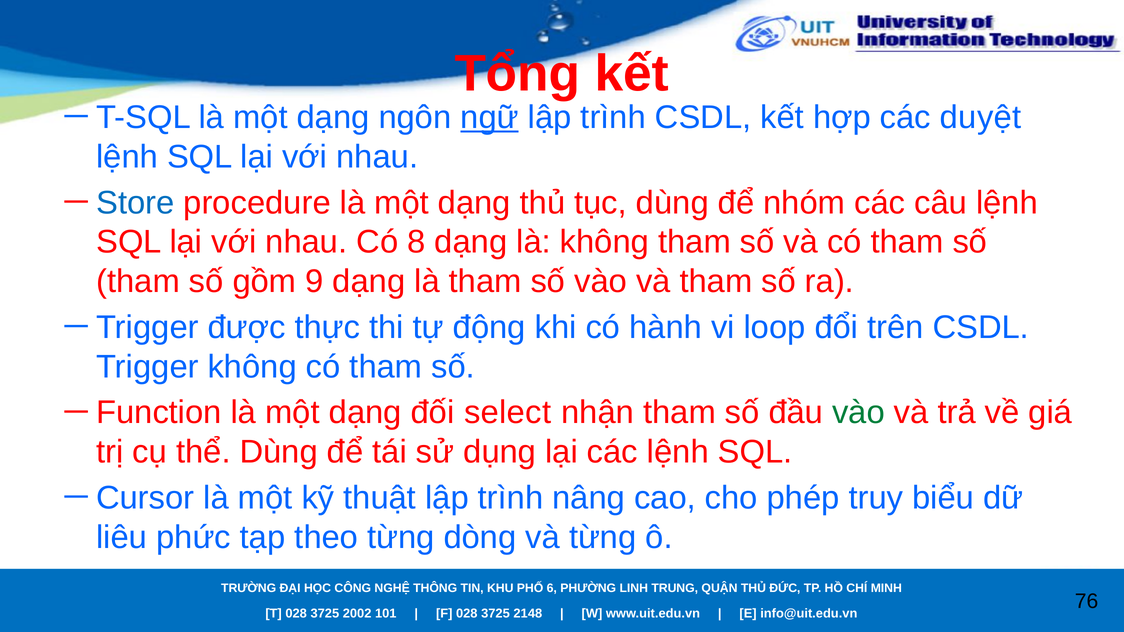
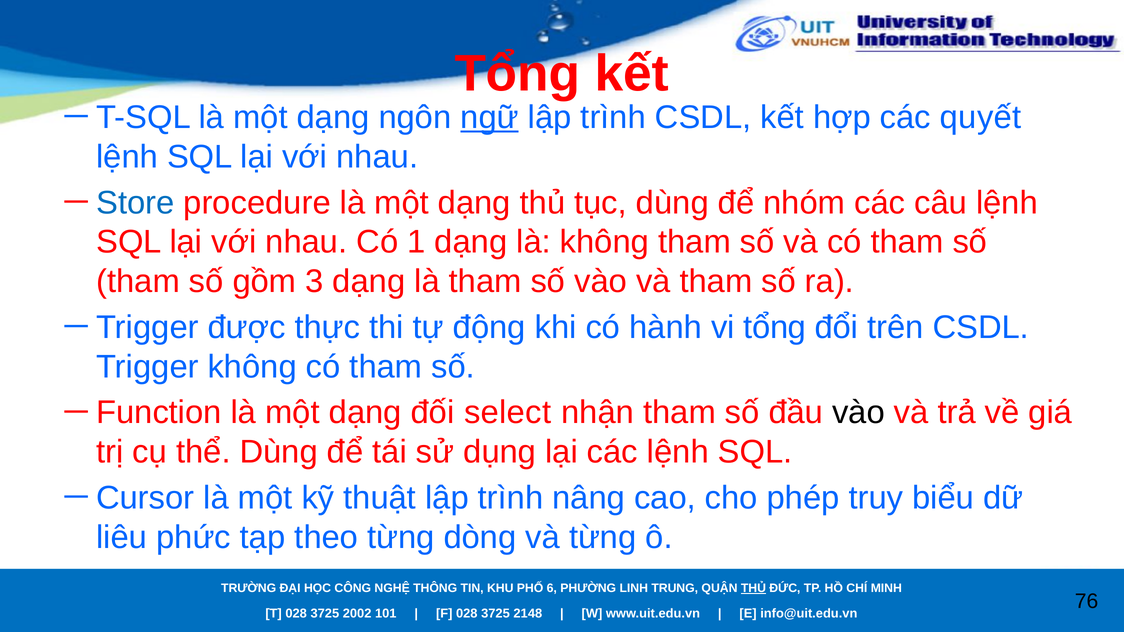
duyệt: duyệt -> quyết (981, 118)
8: 8 -> 1 (416, 242)
9: 9 -> 3 (314, 282)
vi loop: loop -> tổng (775, 327)
vào colour: green -> black (858, 413)
THỦ underline: none -> present (753, 588)
